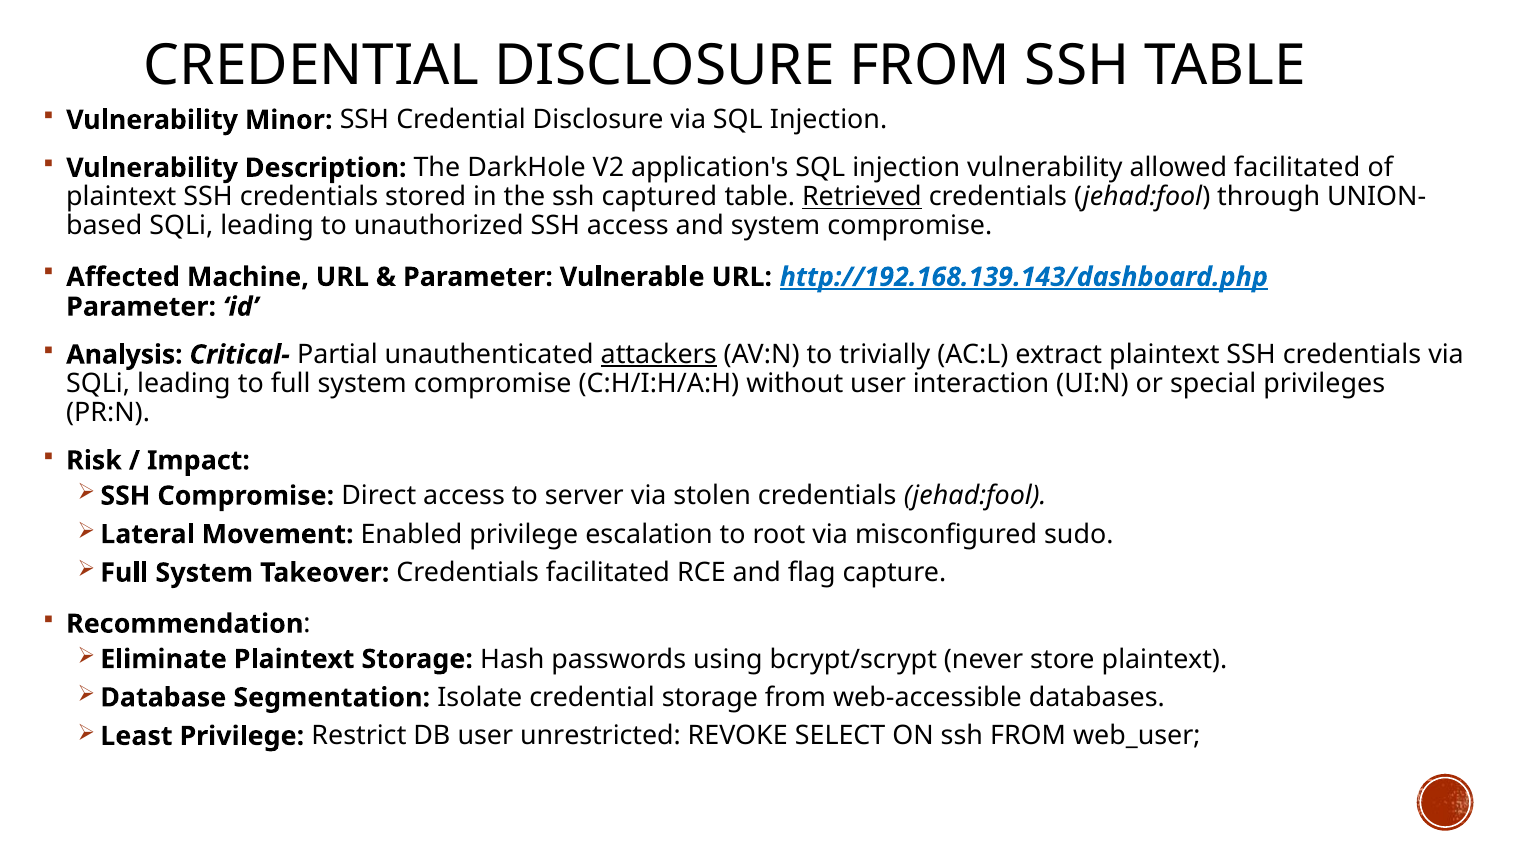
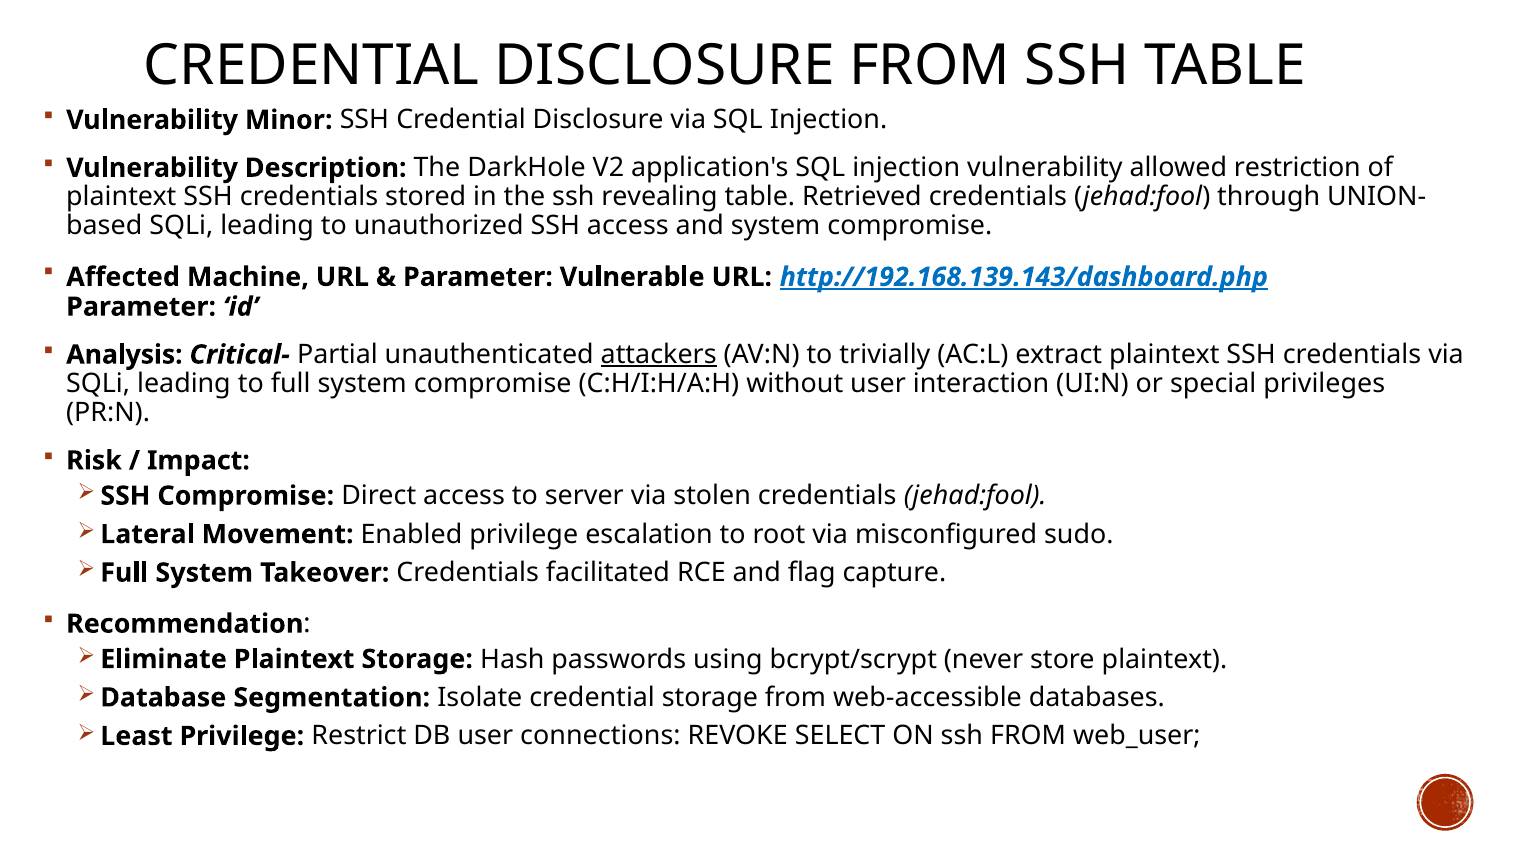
allowed facilitated: facilitated -> restriction (1297, 168)
captured: captured -> revealing (660, 197)
Retrieved underline: present -> none (862, 197)
unrestricted: unrestricted -> connections (600, 736)
